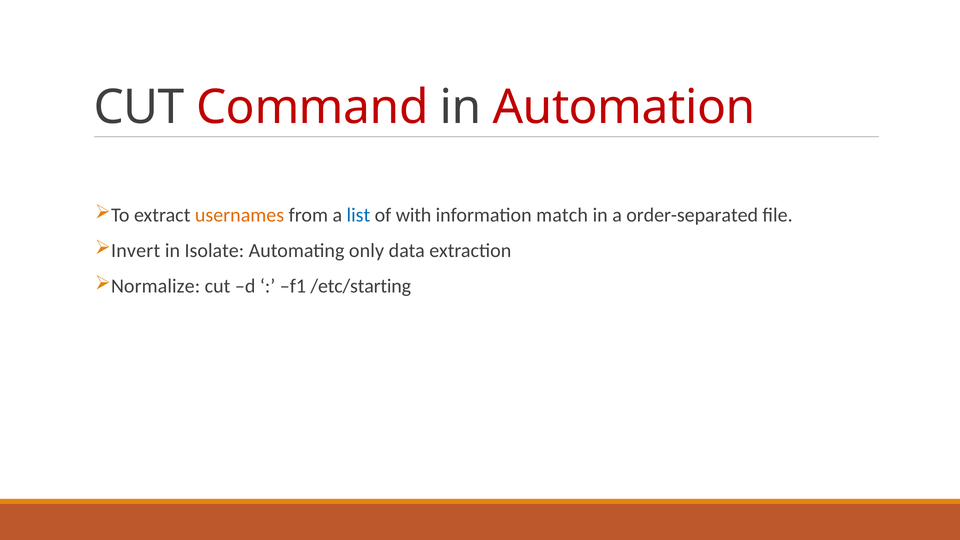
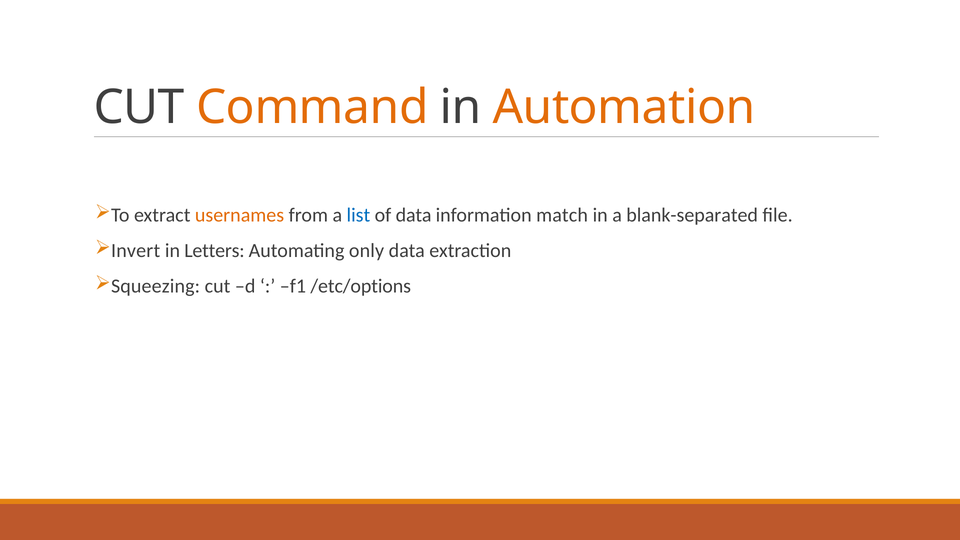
Command colour: red -> orange (312, 108)
Automation colour: red -> orange (624, 108)
of with: with -> data (414, 215)
order-separated: order-separated -> blank-separated (692, 215)
Isolate: Isolate -> Letters (214, 251)
Normalize: Normalize -> Squeezing (156, 286)
/etc/starting: /etc/starting -> /etc/options (361, 286)
